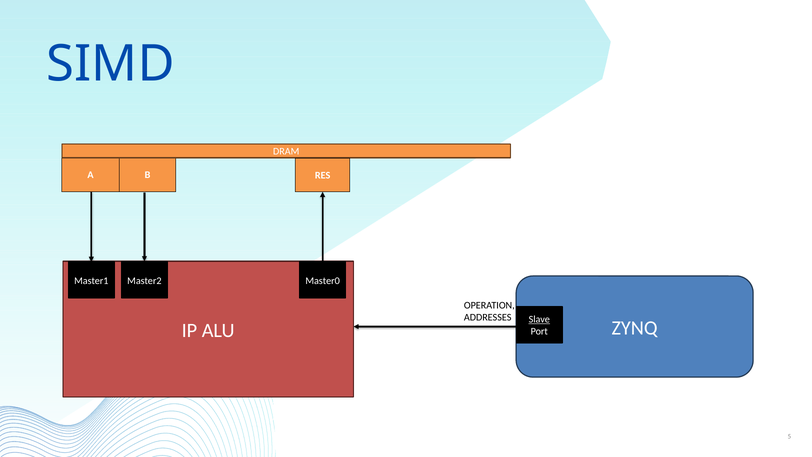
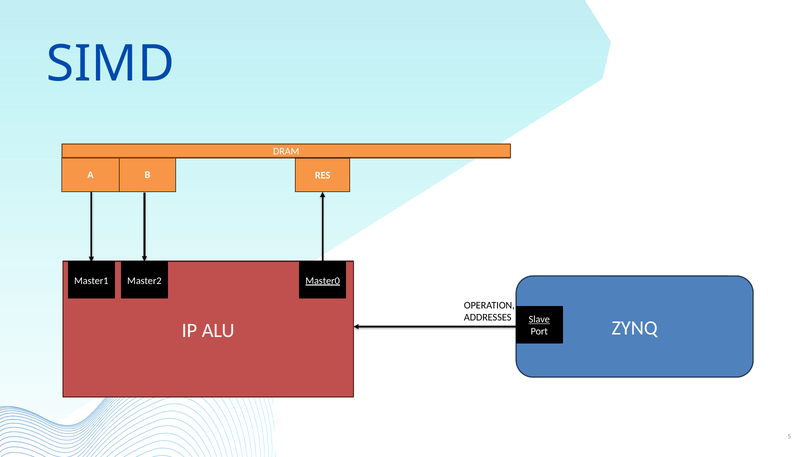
Master0 underline: none -> present (323, 281)
